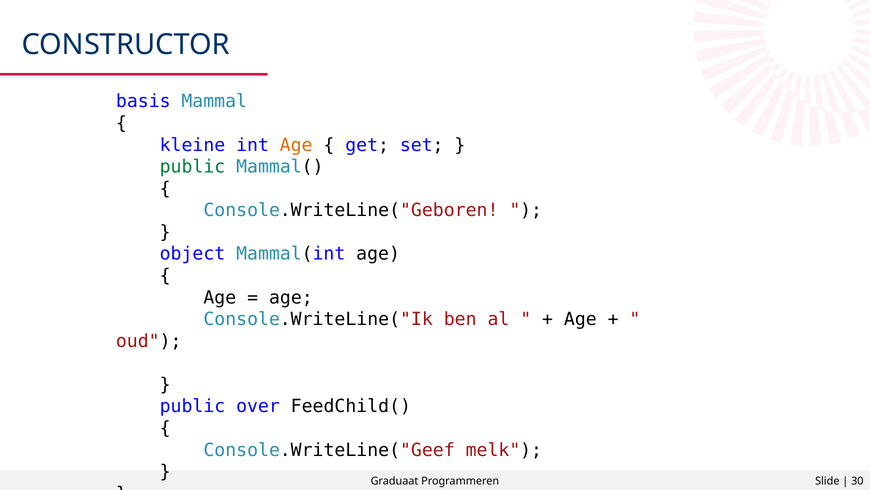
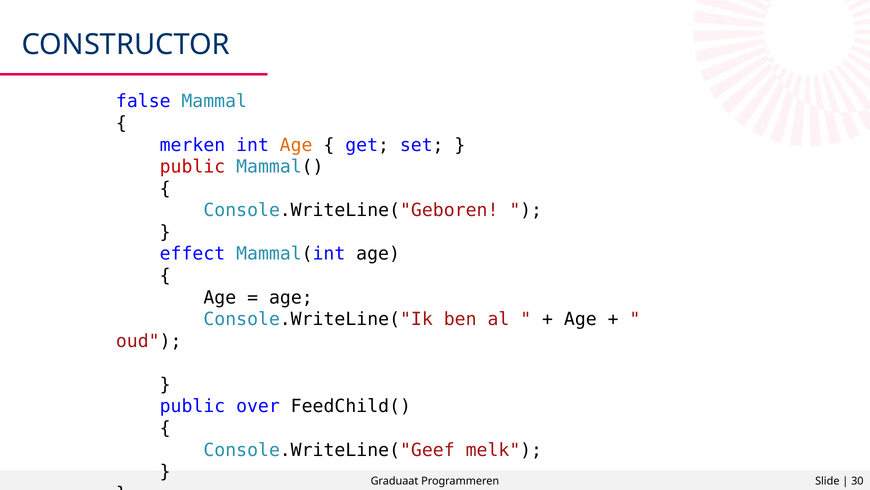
basis: basis -> false (143, 101)
kleine: kleine -> merken (192, 145)
public colour: green -> red (192, 167)
object: object -> effect (192, 254)
